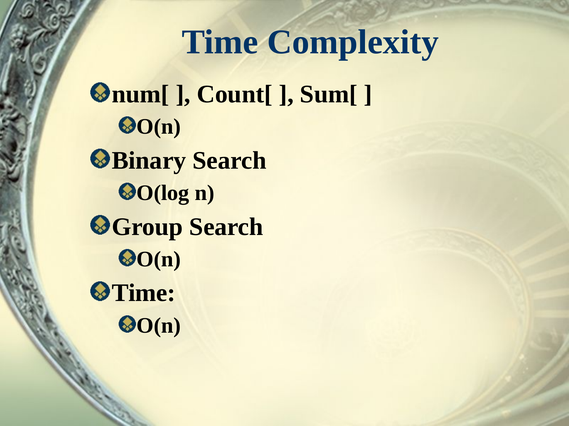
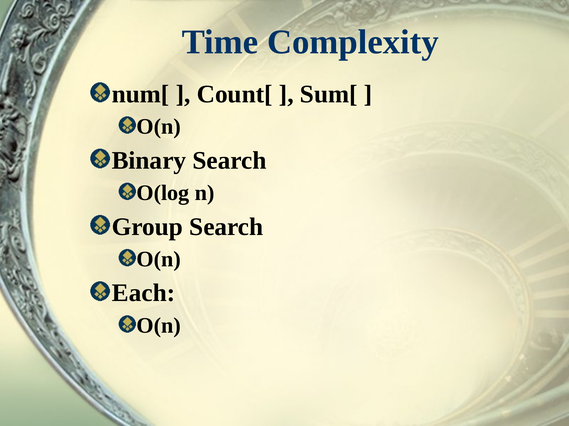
Time: Time -> Each (144, 294)
